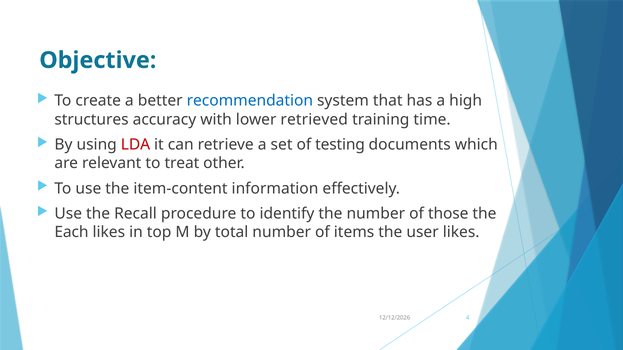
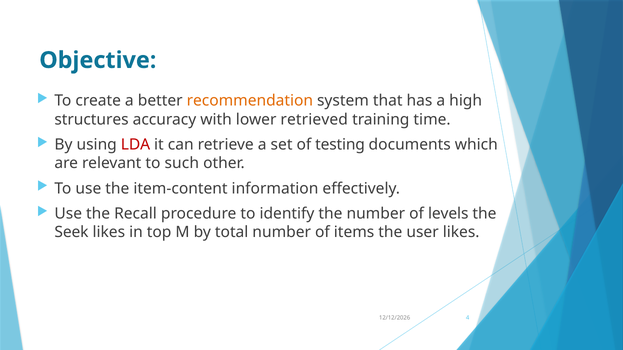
recommendation colour: blue -> orange (250, 101)
treat: treat -> such (182, 164)
those: those -> levels (448, 214)
Each: Each -> Seek (71, 233)
